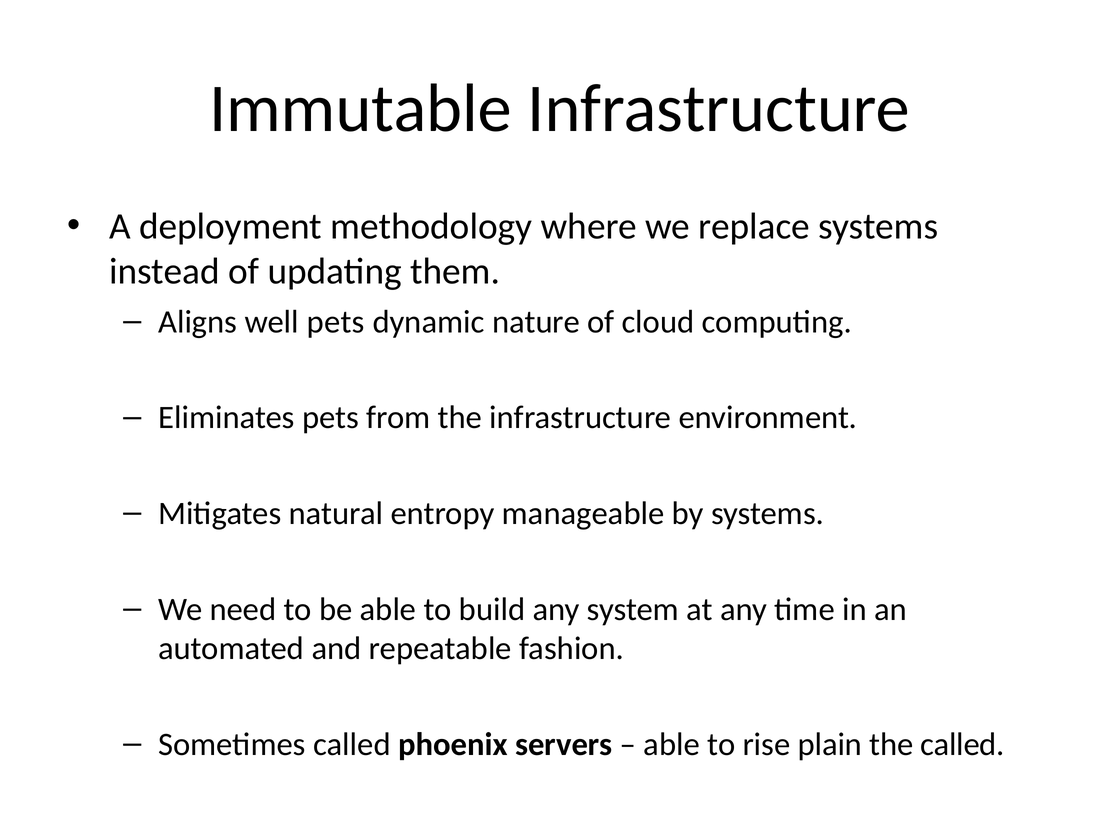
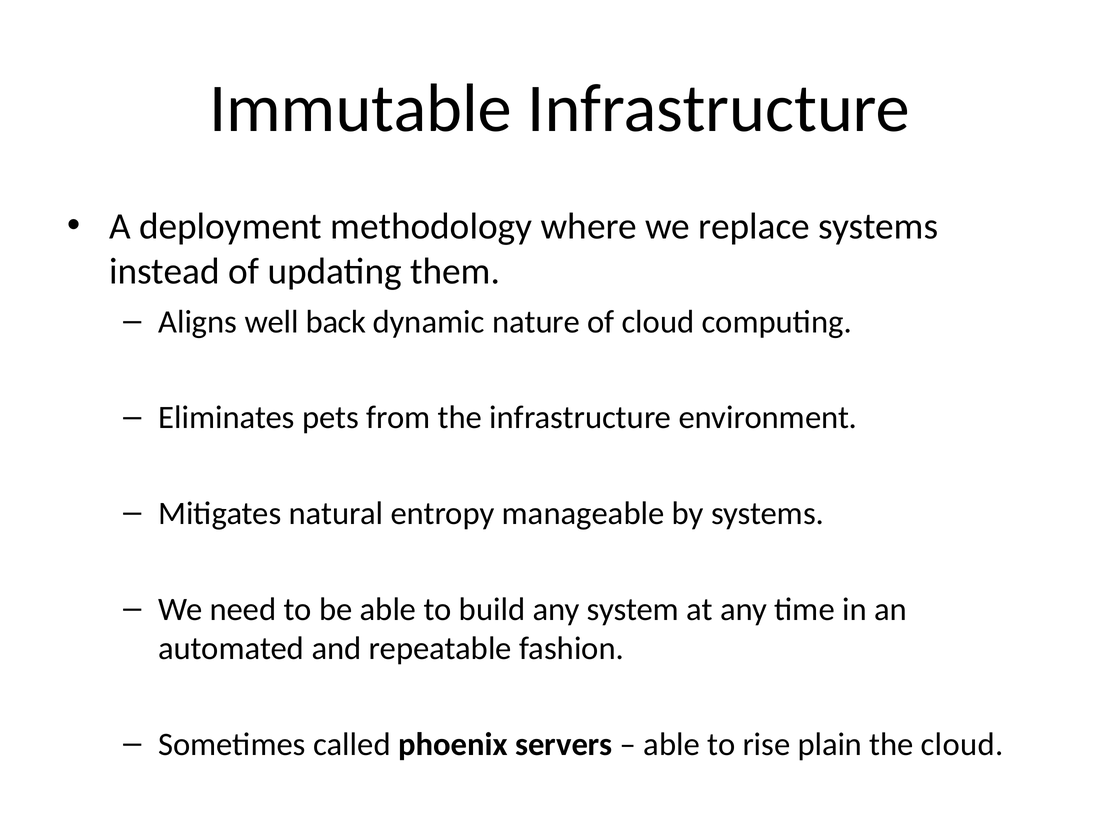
well pets: pets -> back (336, 322)
the called: called -> cloud (962, 744)
